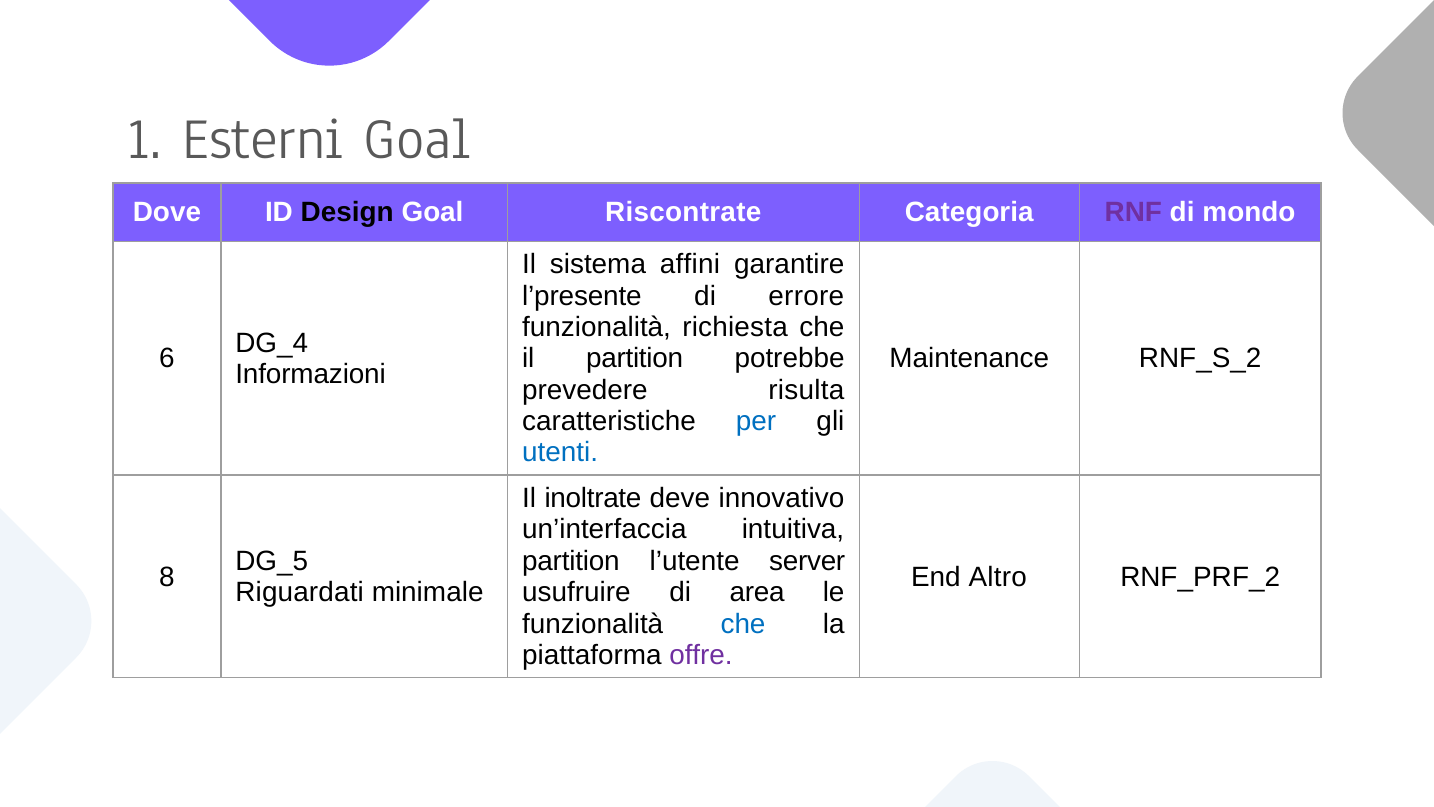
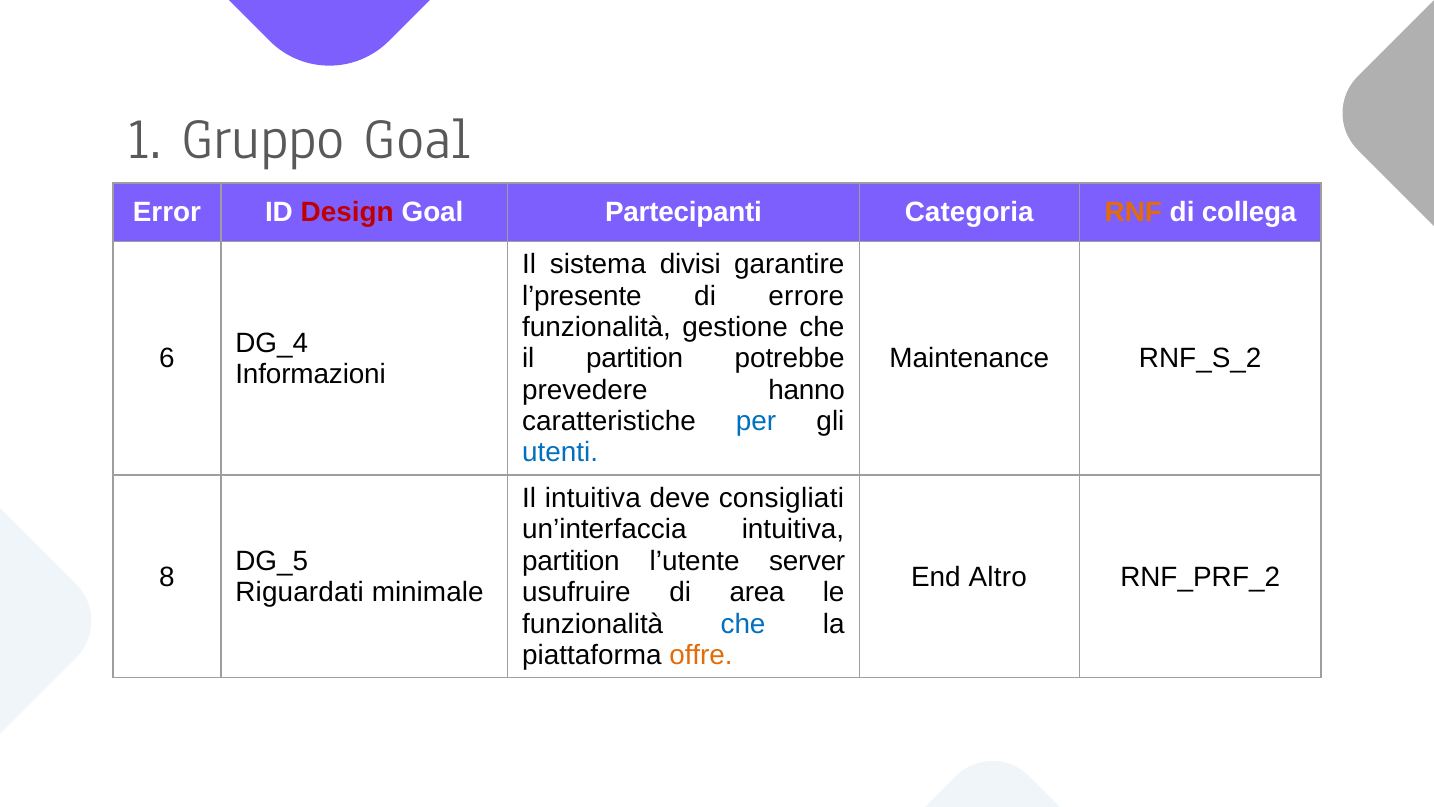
Esterni: Esterni -> Gruppo (263, 139)
Dove: Dove -> Error (167, 213)
Design colour: black -> red (347, 213)
Riscontrate: Riscontrate -> Partecipanti (684, 213)
RNF colour: purple -> orange (1133, 213)
mondo: mondo -> collega (1249, 213)
affini: affini -> divisi (690, 264)
richiesta: richiesta -> gestione (735, 327)
risulta: risulta -> hanno (807, 390)
Il inoltrate: inoltrate -> intuitiva (593, 498)
innovativo: innovativo -> consigliati (781, 498)
offre colour: purple -> orange (701, 655)
